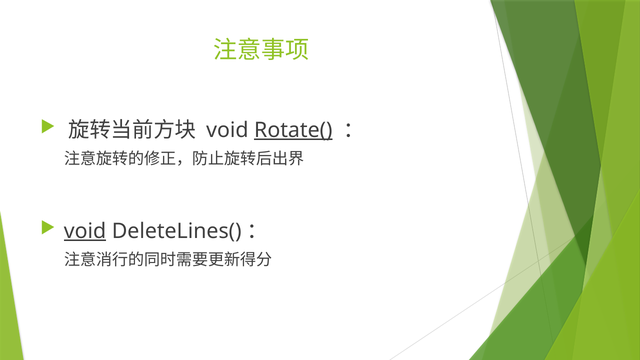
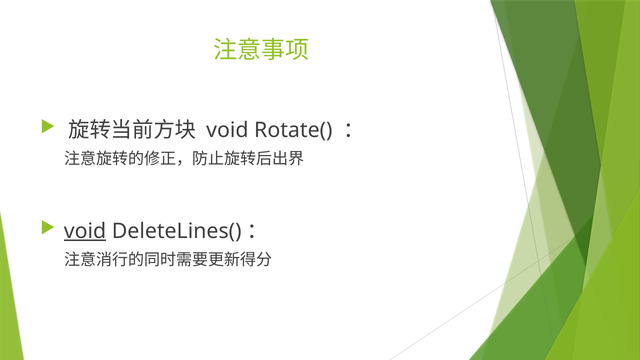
Rotate( underline: present -> none (293, 130)
